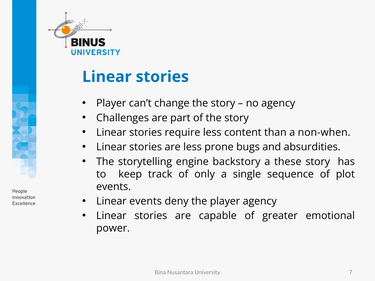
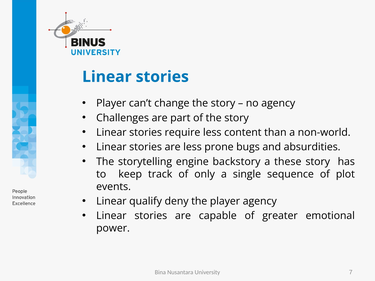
non-when: non-when -> non-world (324, 133)
Linear events: events -> qualify (146, 201)
